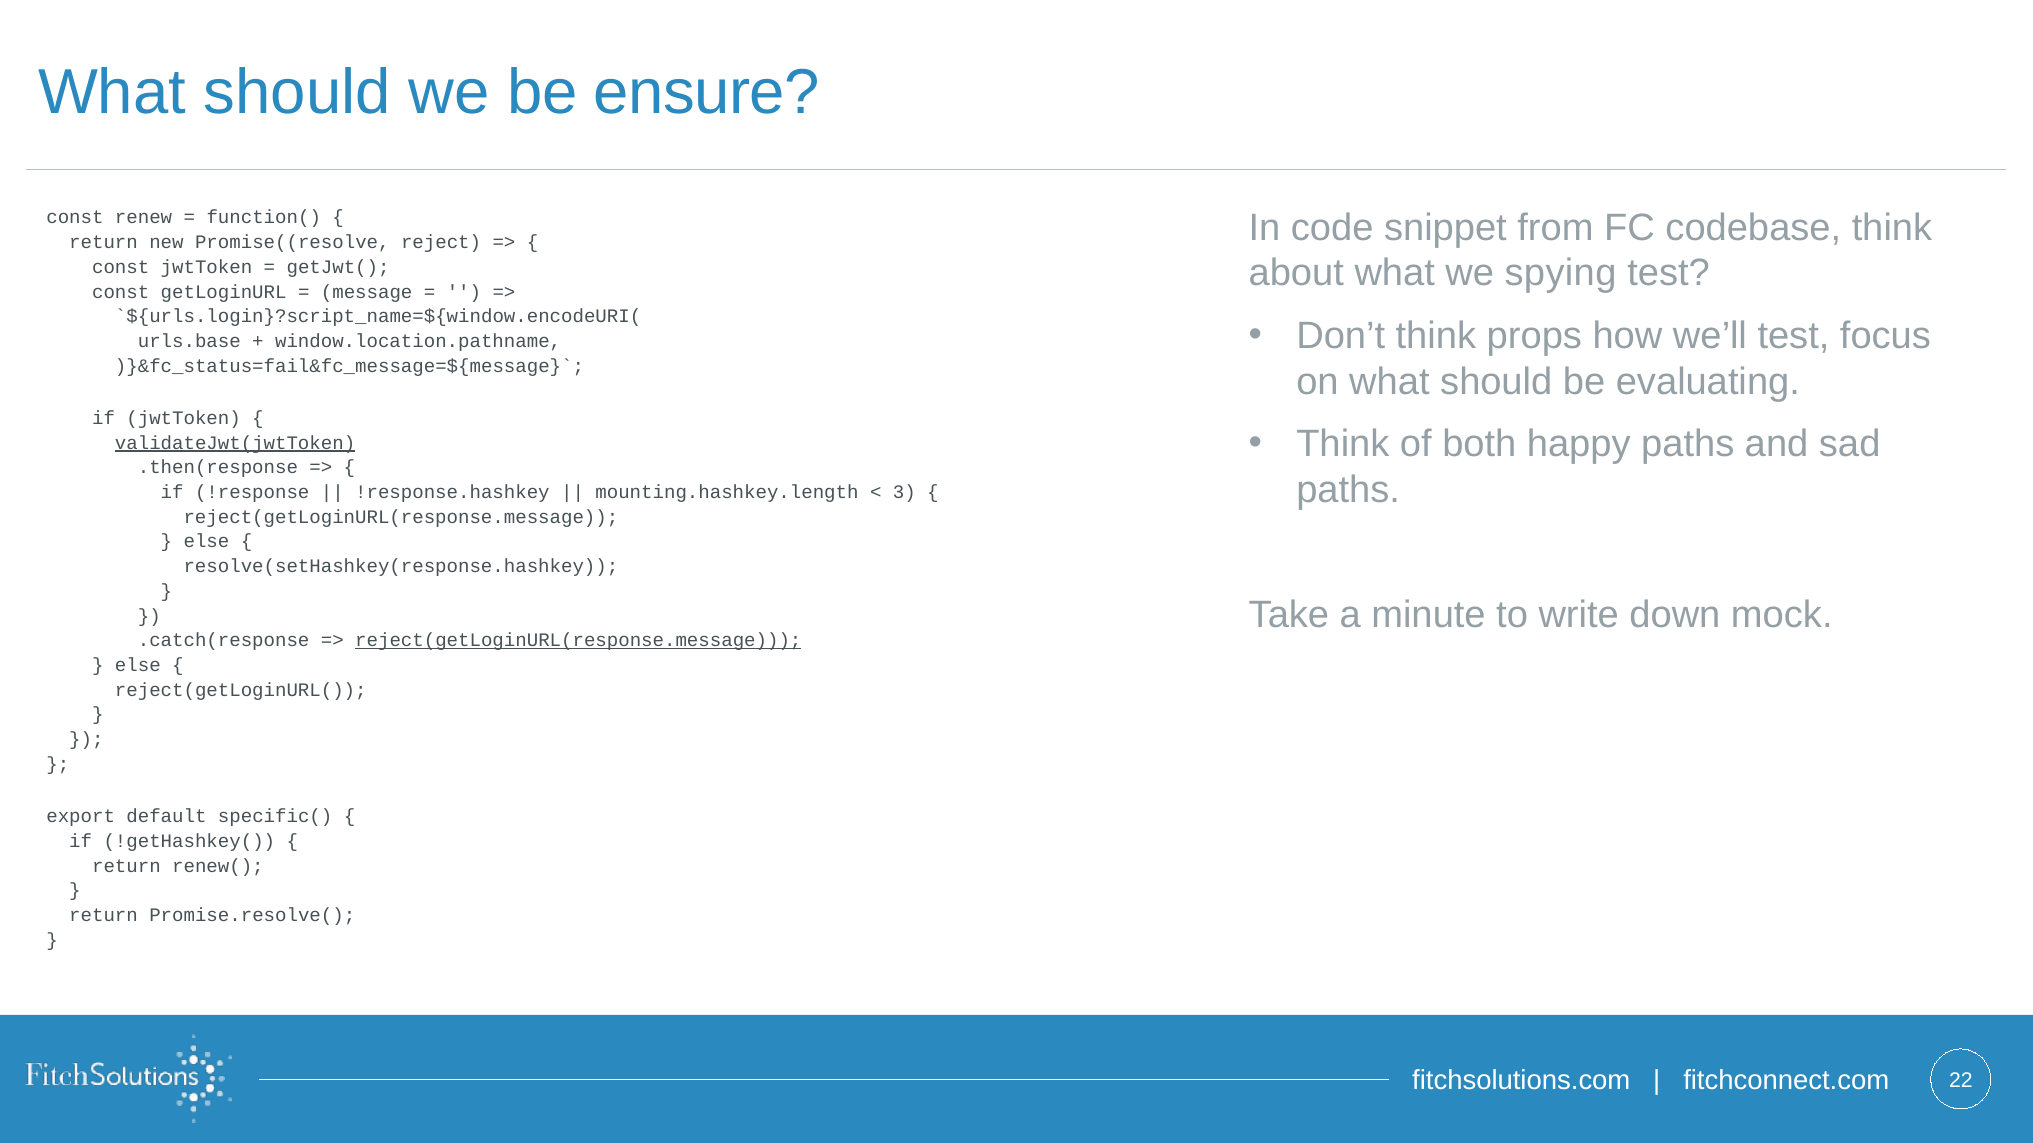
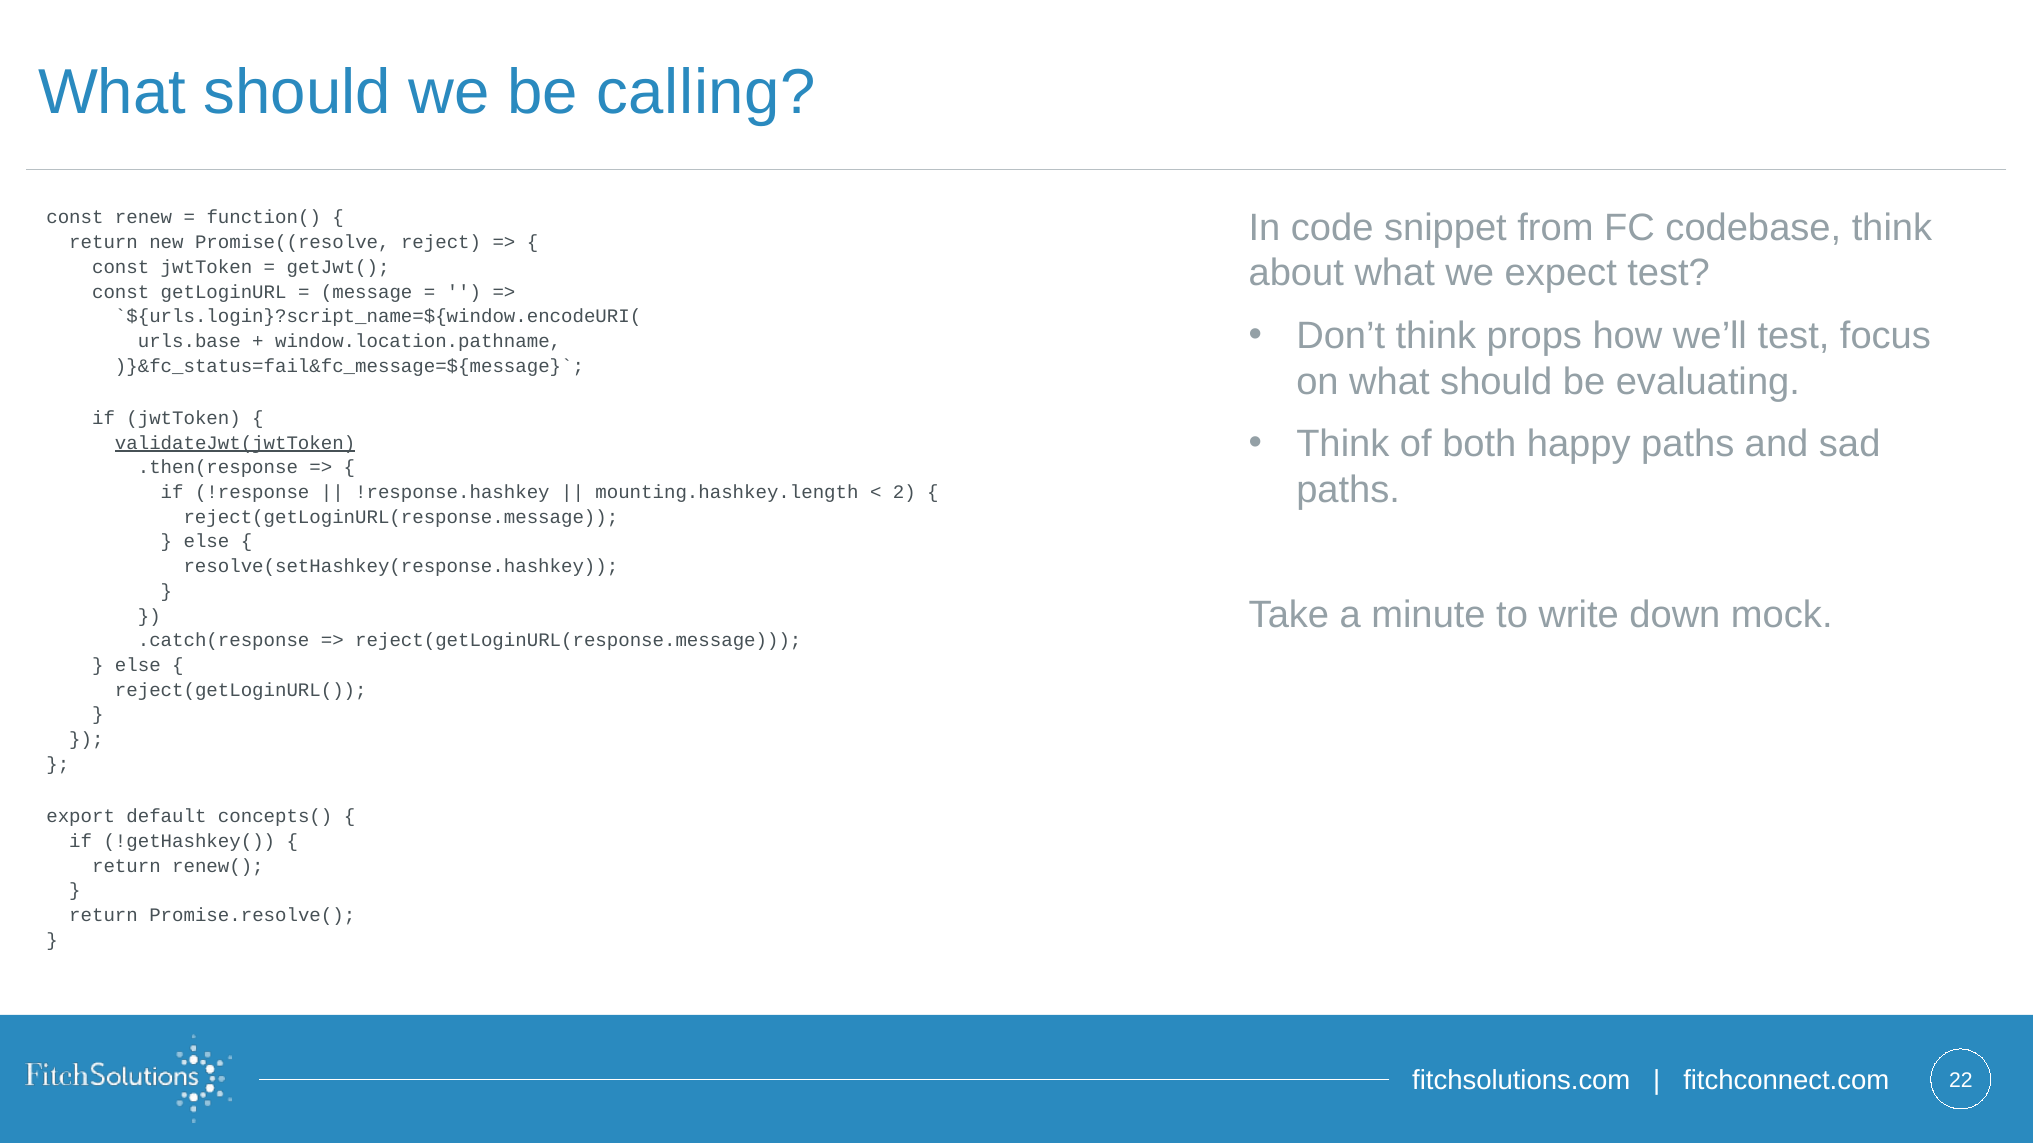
ensure: ensure -> calling (706, 92)
spying: spying -> expect (1561, 273)
3: 3 -> 2 (904, 492)
reject(getLoginURL(response.message underline: present -> none (578, 641)
specific(: specific( -> concepts( (275, 817)
